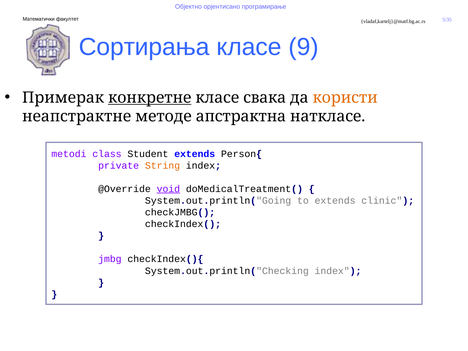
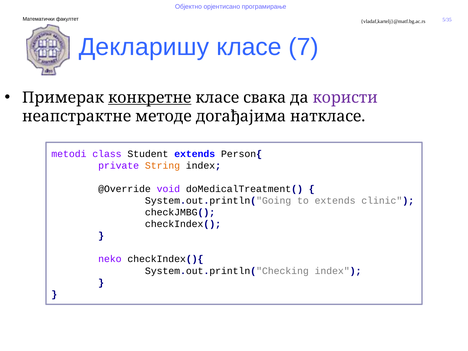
Сортирања: Сортирања -> Декларишу (144, 47)
9: 9 -> 7 (304, 47)
користи colour: orange -> purple (345, 98)
апстрактна: апстрактна -> догађајима (241, 116)
void underline: present -> none (168, 189)
jmbg: jmbg -> neko (110, 259)
